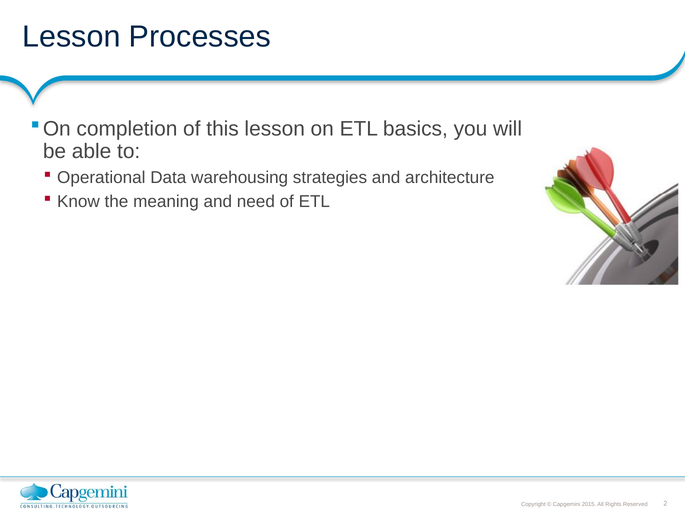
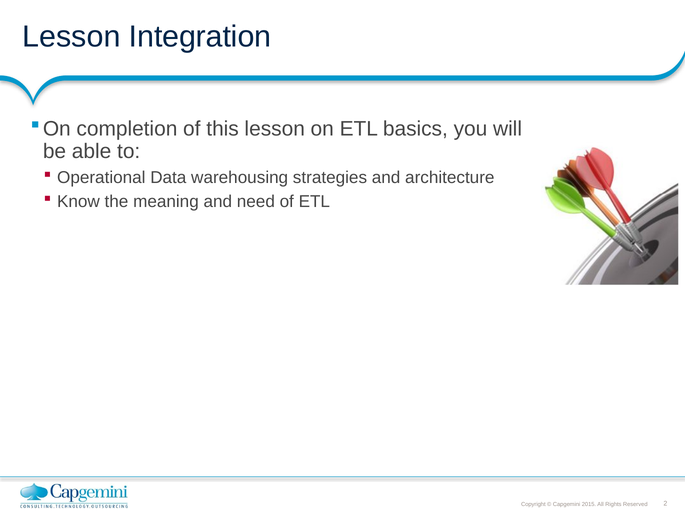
Processes: Processes -> Integration (200, 37)
